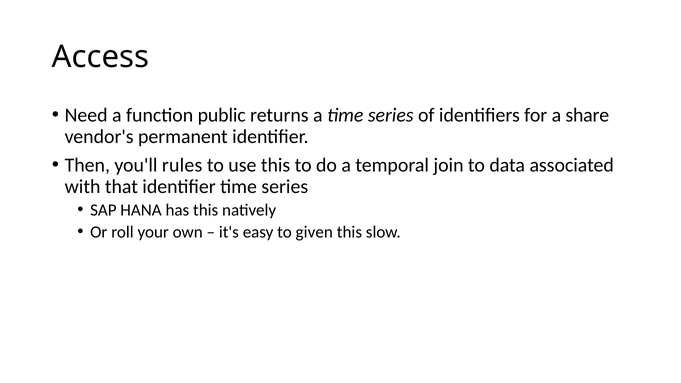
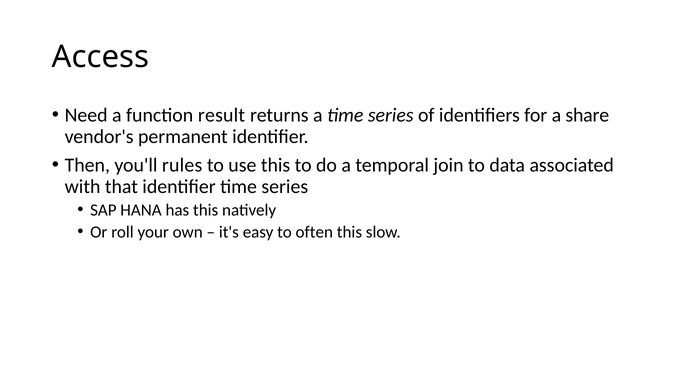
public: public -> result (222, 115)
given: given -> often (314, 232)
